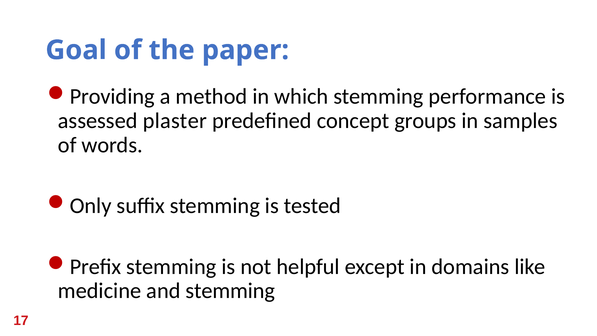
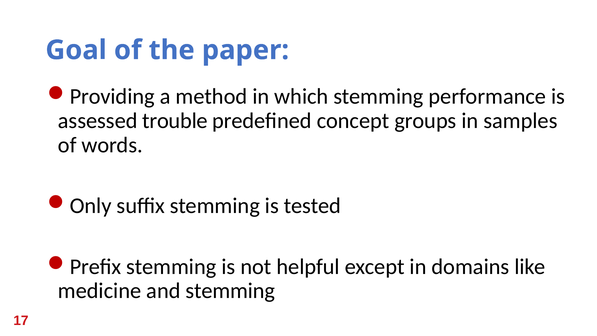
plaster: plaster -> trouble (175, 121)
